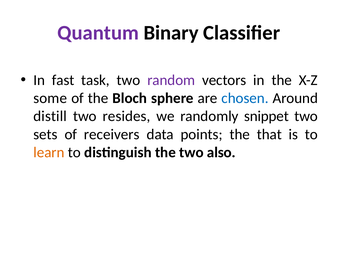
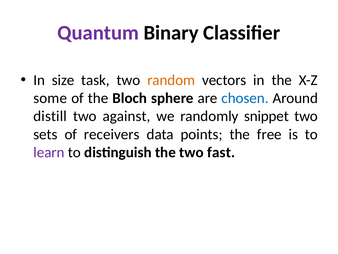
fast: fast -> size (63, 80)
random colour: purple -> orange (171, 80)
resides: resides -> against (127, 116)
that: that -> free (269, 134)
learn colour: orange -> purple (49, 152)
also: also -> fast (221, 152)
